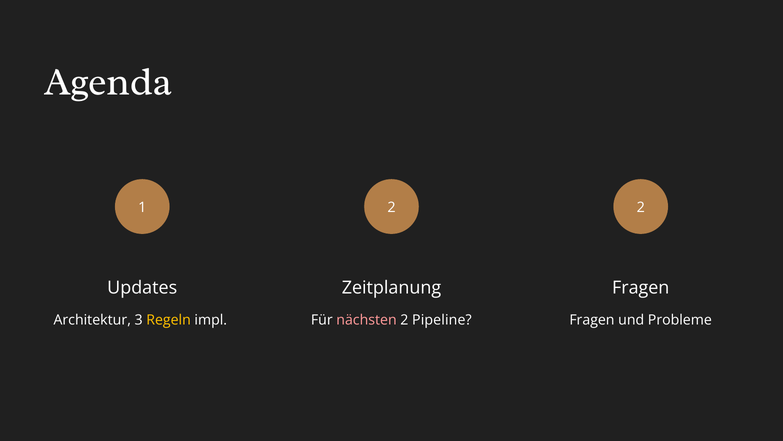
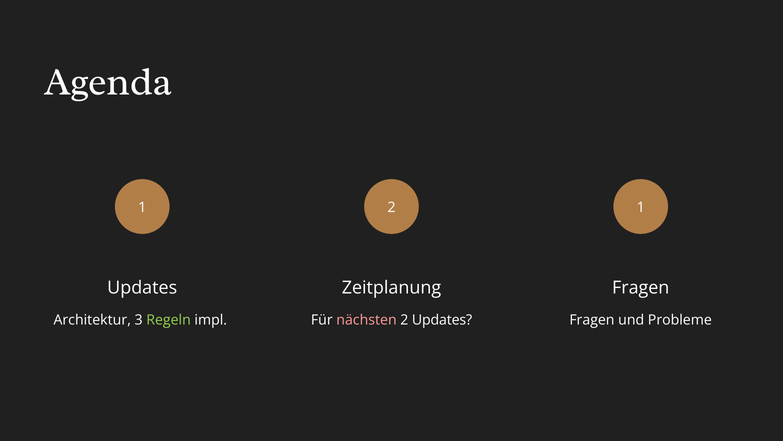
2 2: 2 -> 1 (641, 207)
Regeln colour: yellow -> light green (169, 320)
2 Pipeline: Pipeline -> Updates (442, 320)
